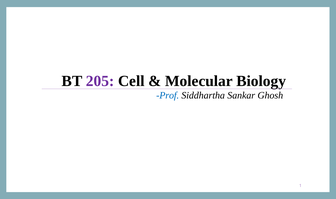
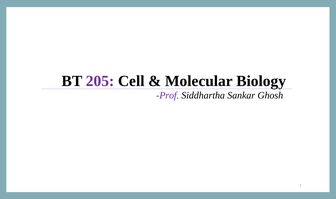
Prof colour: blue -> purple (168, 95)
